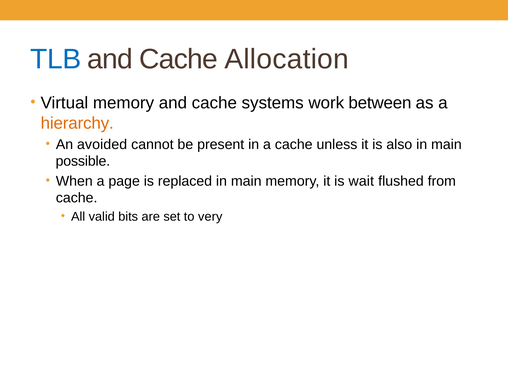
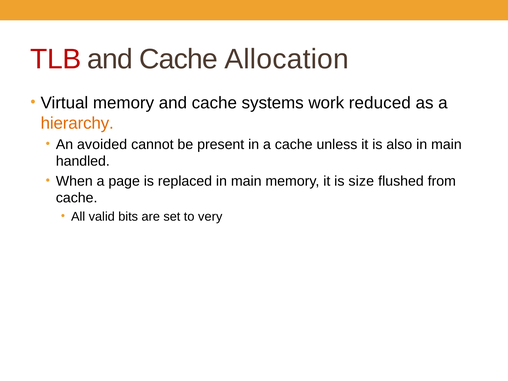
TLB colour: blue -> red (56, 59)
between: between -> reduced (380, 103)
possible: possible -> handled (83, 161)
wait: wait -> size (361, 181)
